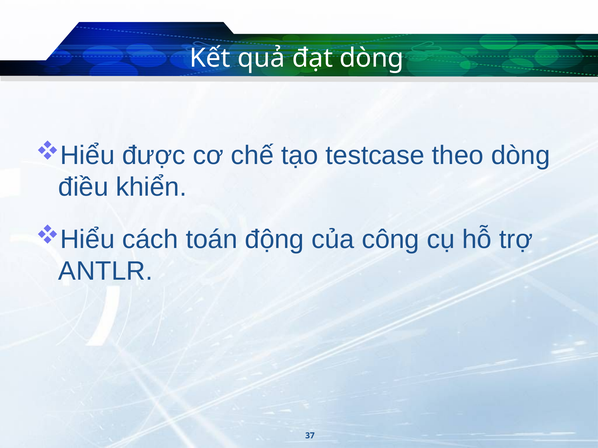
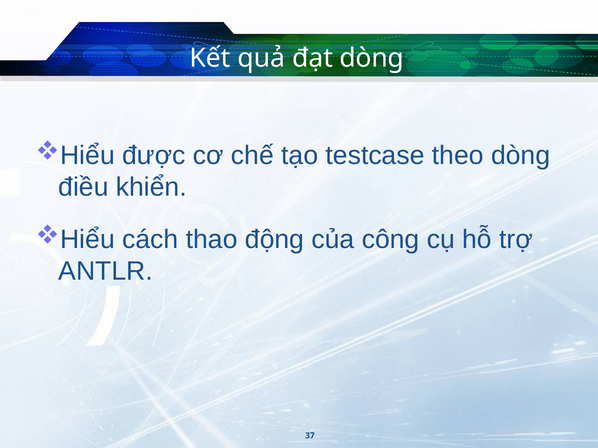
toán: toán -> thao (212, 240)
